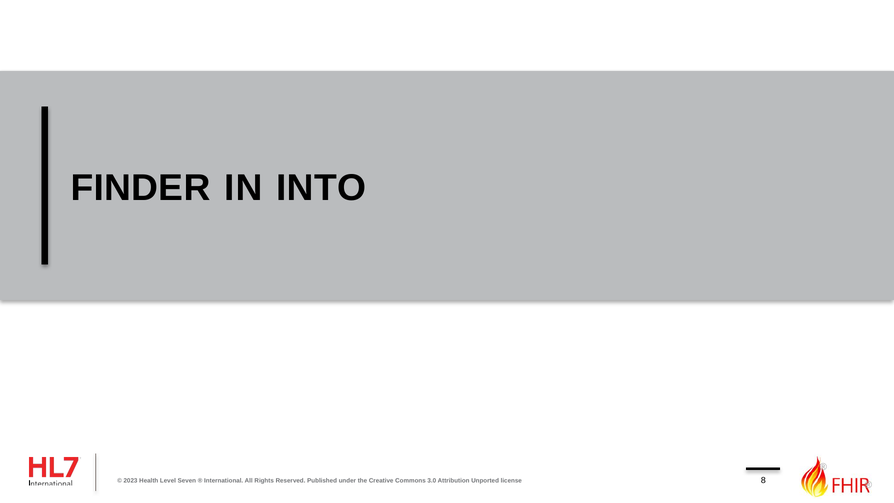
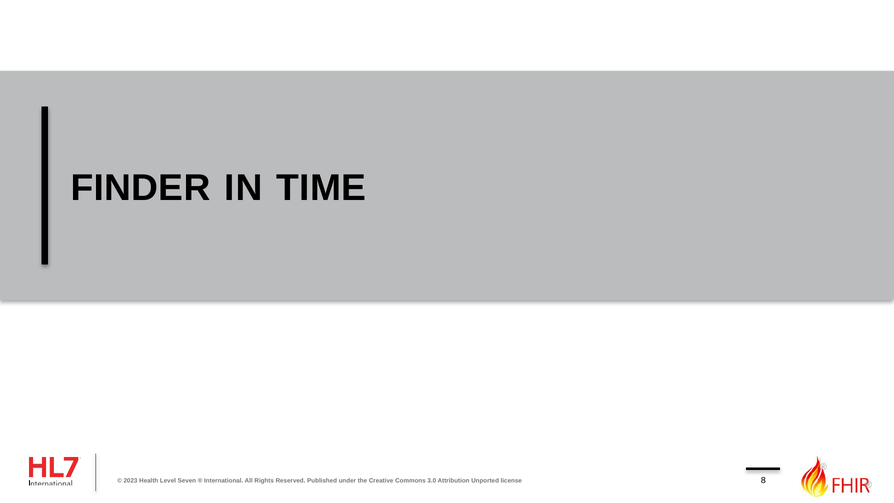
INTO: INTO -> TIME (321, 188)
